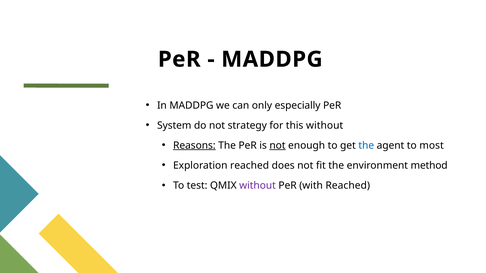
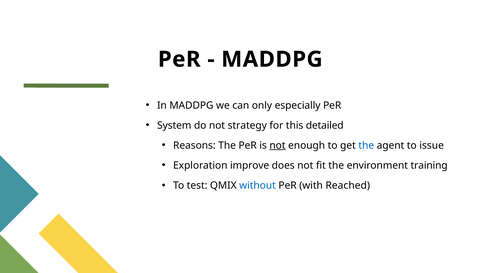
this without: without -> detailed (325, 126)
Reasons underline: present -> none (194, 146)
most: most -> issue (432, 146)
Exploration reached: reached -> improve (250, 166)
method: method -> training (429, 166)
without colour: purple -> blue (258, 186)
